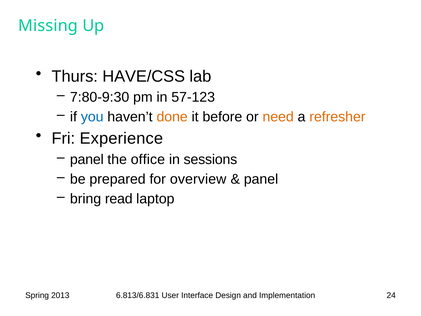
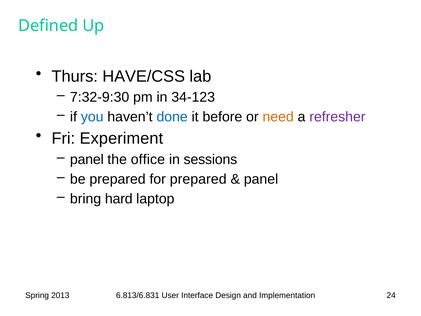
Missing: Missing -> Defined (48, 26)
7:80-9:30: 7:80-9:30 -> 7:32-9:30 (100, 97)
57-123: 57-123 -> 34-123 (193, 97)
done colour: orange -> blue (172, 117)
refresher colour: orange -> purple (337, 117)
Experience: Experience -> Experiment (121, 138)
for overview: overview -> prepared (198, 179)
read: read -> hard (119, 199)
